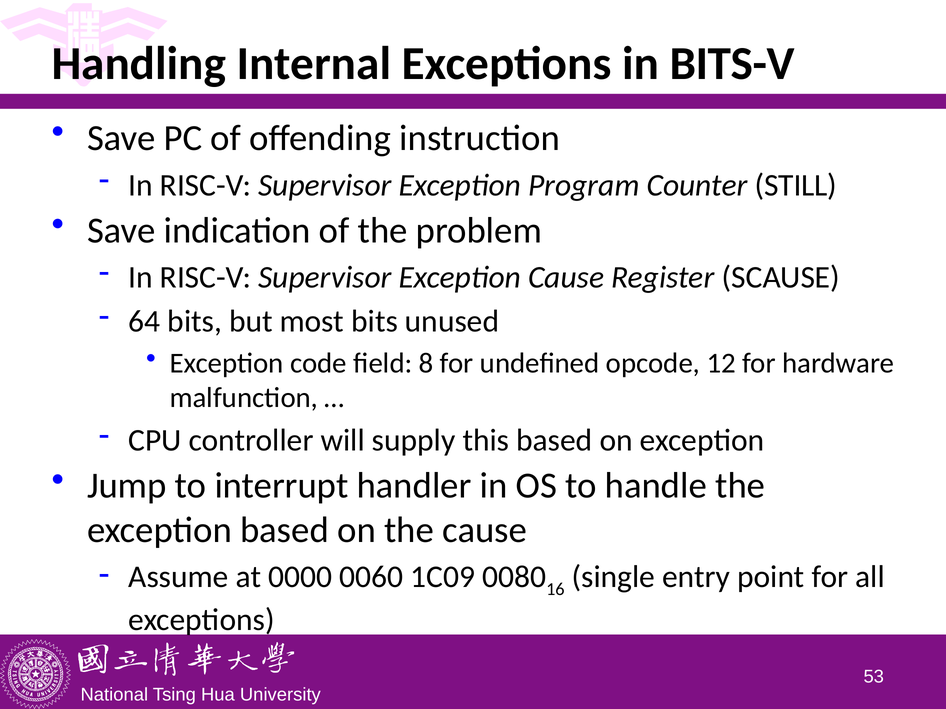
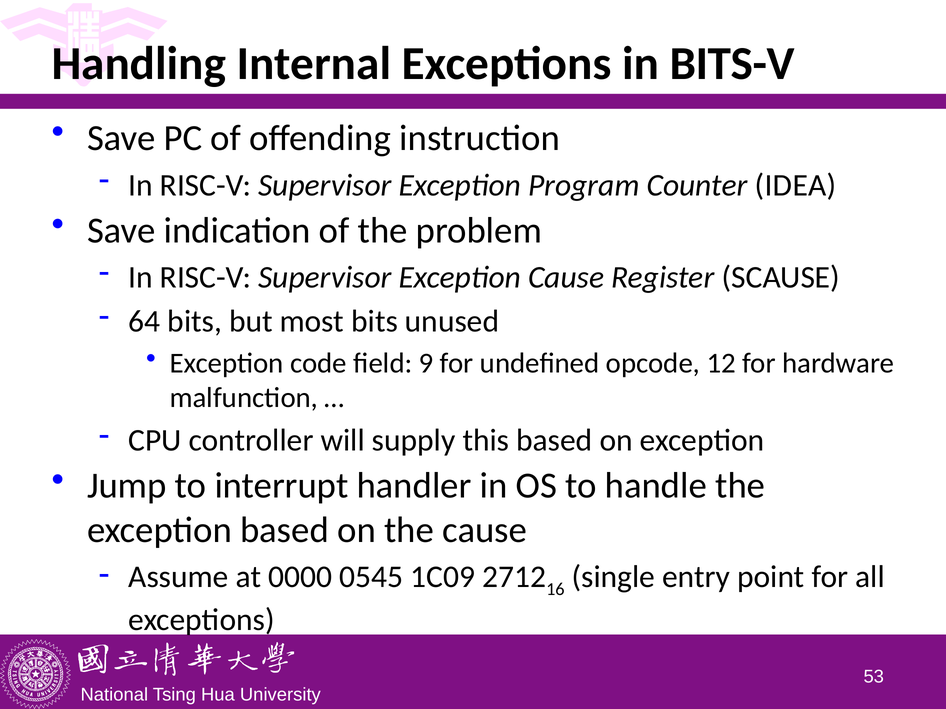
STILL: STILL -> IDEA (796, 185)
8: 8 -> 9 (426, 363)
0060: 0060 -> 0545 (371, 577)
0080: 0080 -> 2712 (514, 577)
